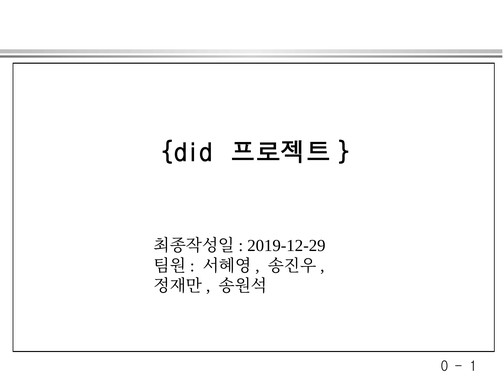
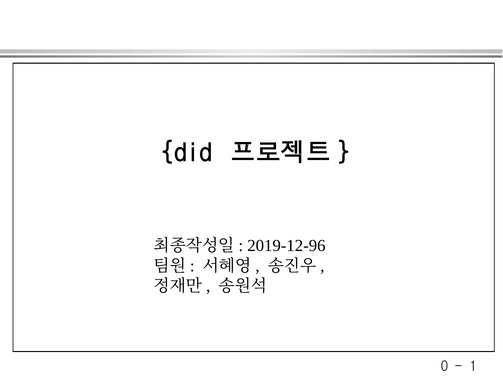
2019-12-29: 2019-12-29 -> 2019-12-96 (286, 246)
